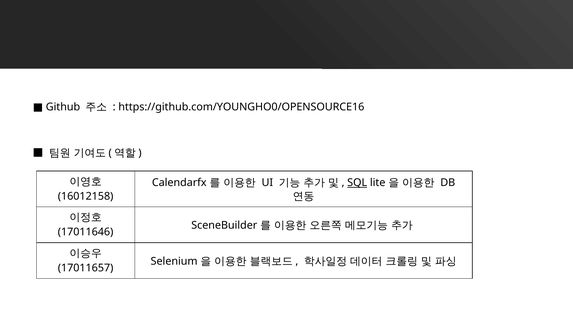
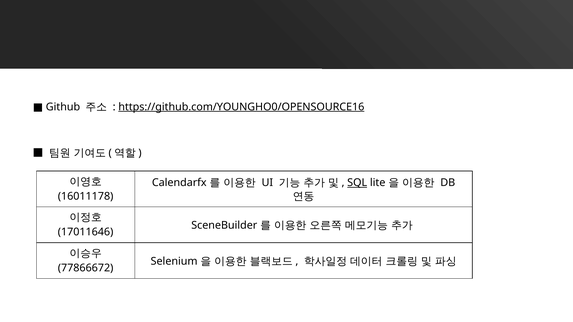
https://github.com/YOUNGHO0/OPENSOURCE16 underline: none -> present (241, 107)
16012158: 16012158 -> 16011178 (86, 196)
17011657: 17011657 -> 77866672 (86, 268)
